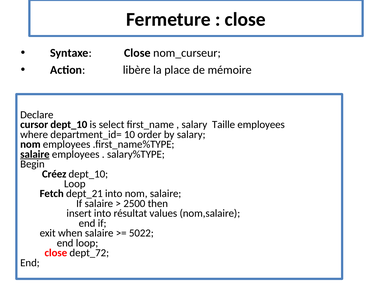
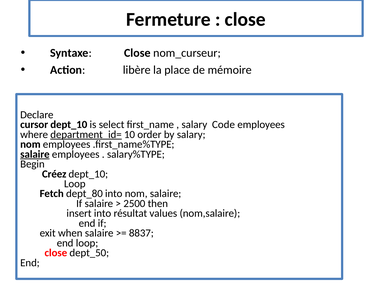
Taille: Taille -> Code (223, 124)
department_id= underline: none -> present (86, 134)
dept_21: dept_21 -> dept_80 (84, 193)
5022: 5022 -> 8837 (141, 233)
dept_72: dept_72 -> dept_50 (89, 252)
